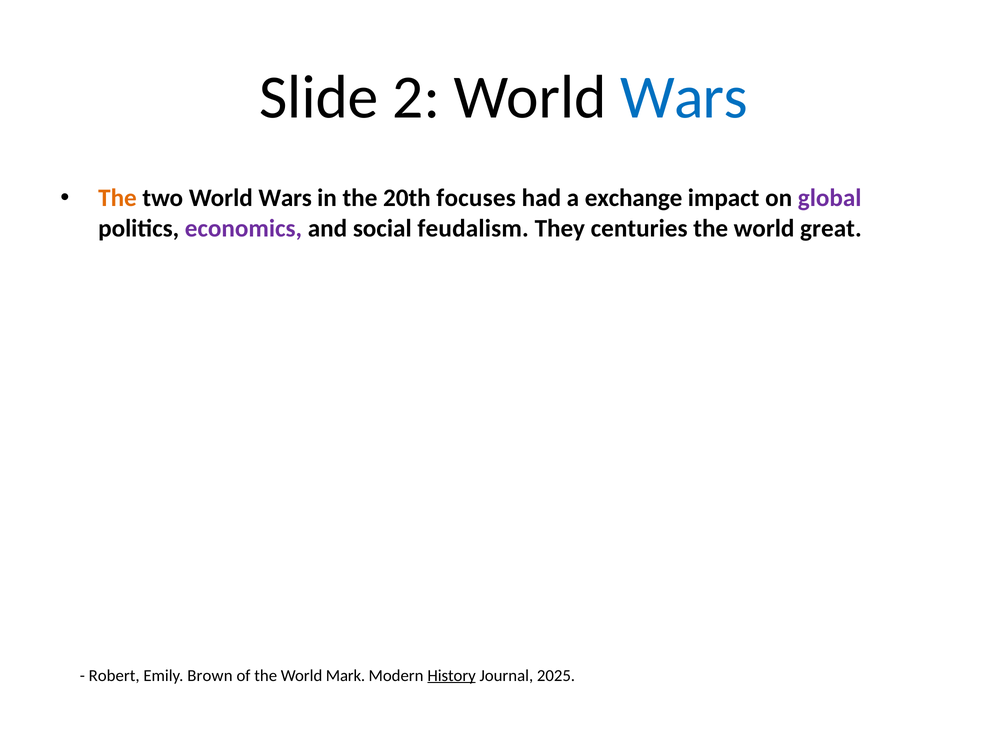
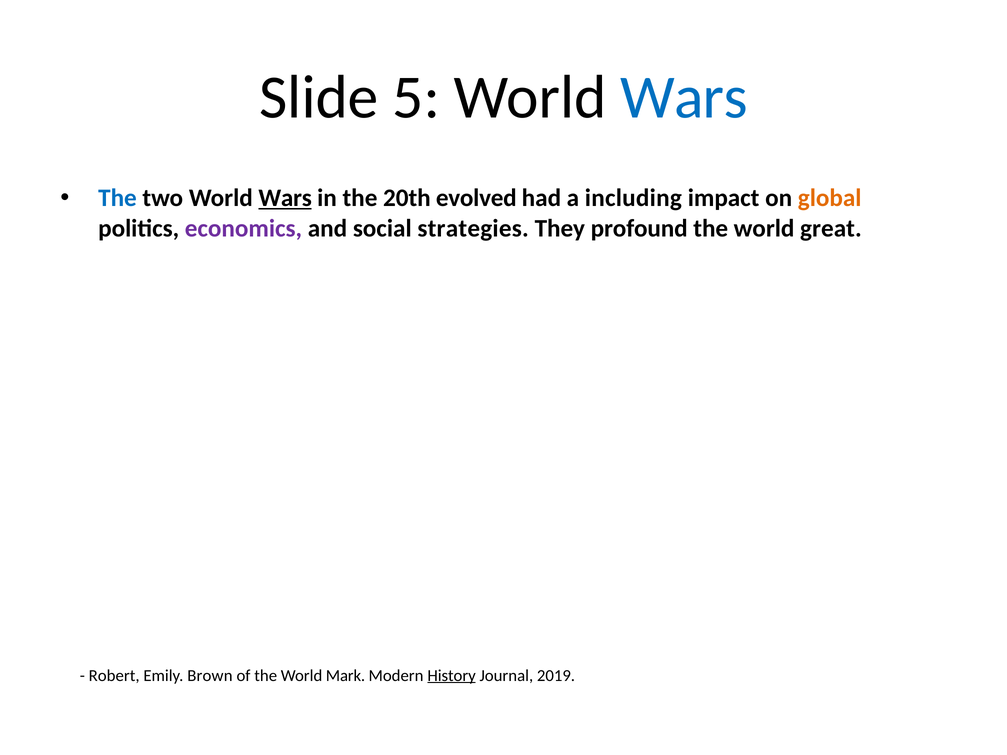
2: 2 -> 5 (416, 97)
The colour: orange -> blue (117, 198)
Wars underline: none -> present (285, 198)
focuses: focuses -> evolved (476, 198)
exchange: exchange -> including (633, 198)
global colour: purple -> orange (830, 198)
feudalism: feudalism -> strategies (473, 228)
centuries: centuries -> profound (639, 228)
2025: 2025 -> 2019 (556, 676)
